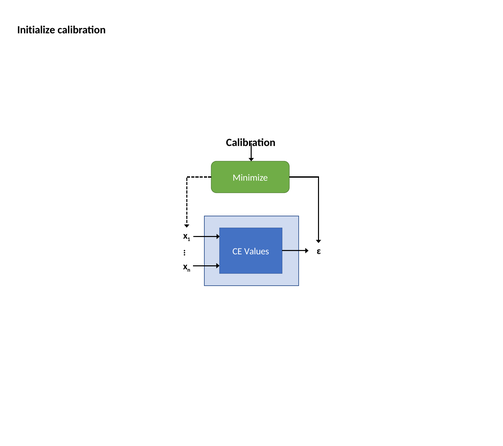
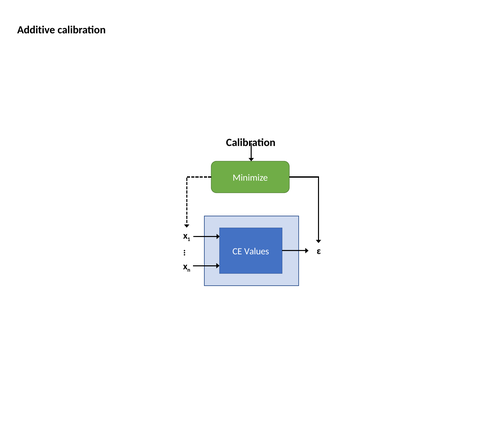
Initialize: Initialize -> Additive (36, 30)
